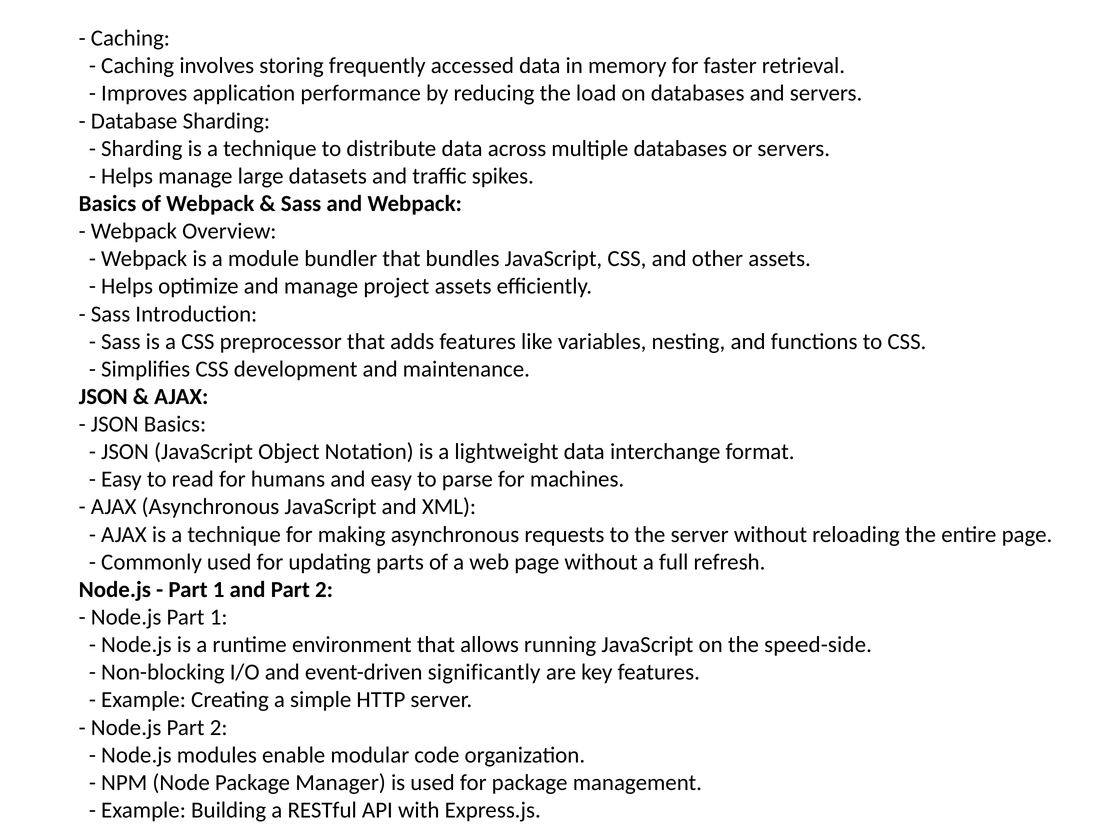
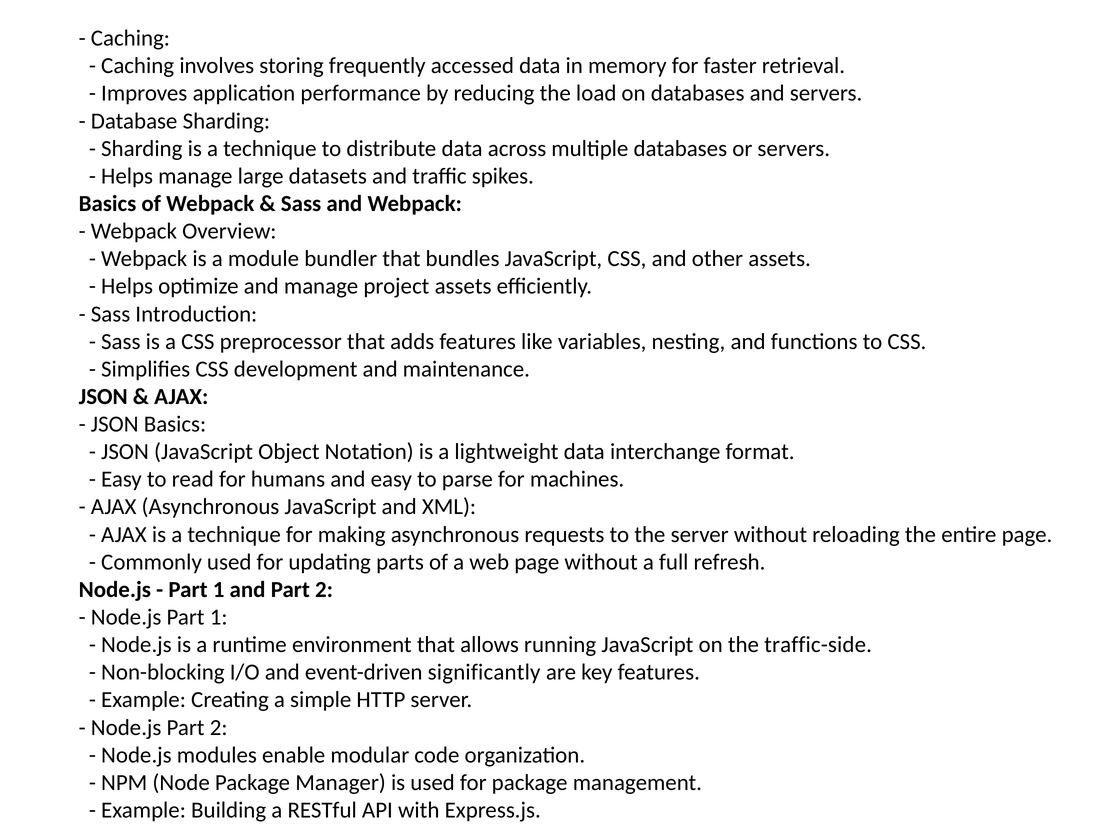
speed-side: speed-side -> traffic-side (818, 644)
